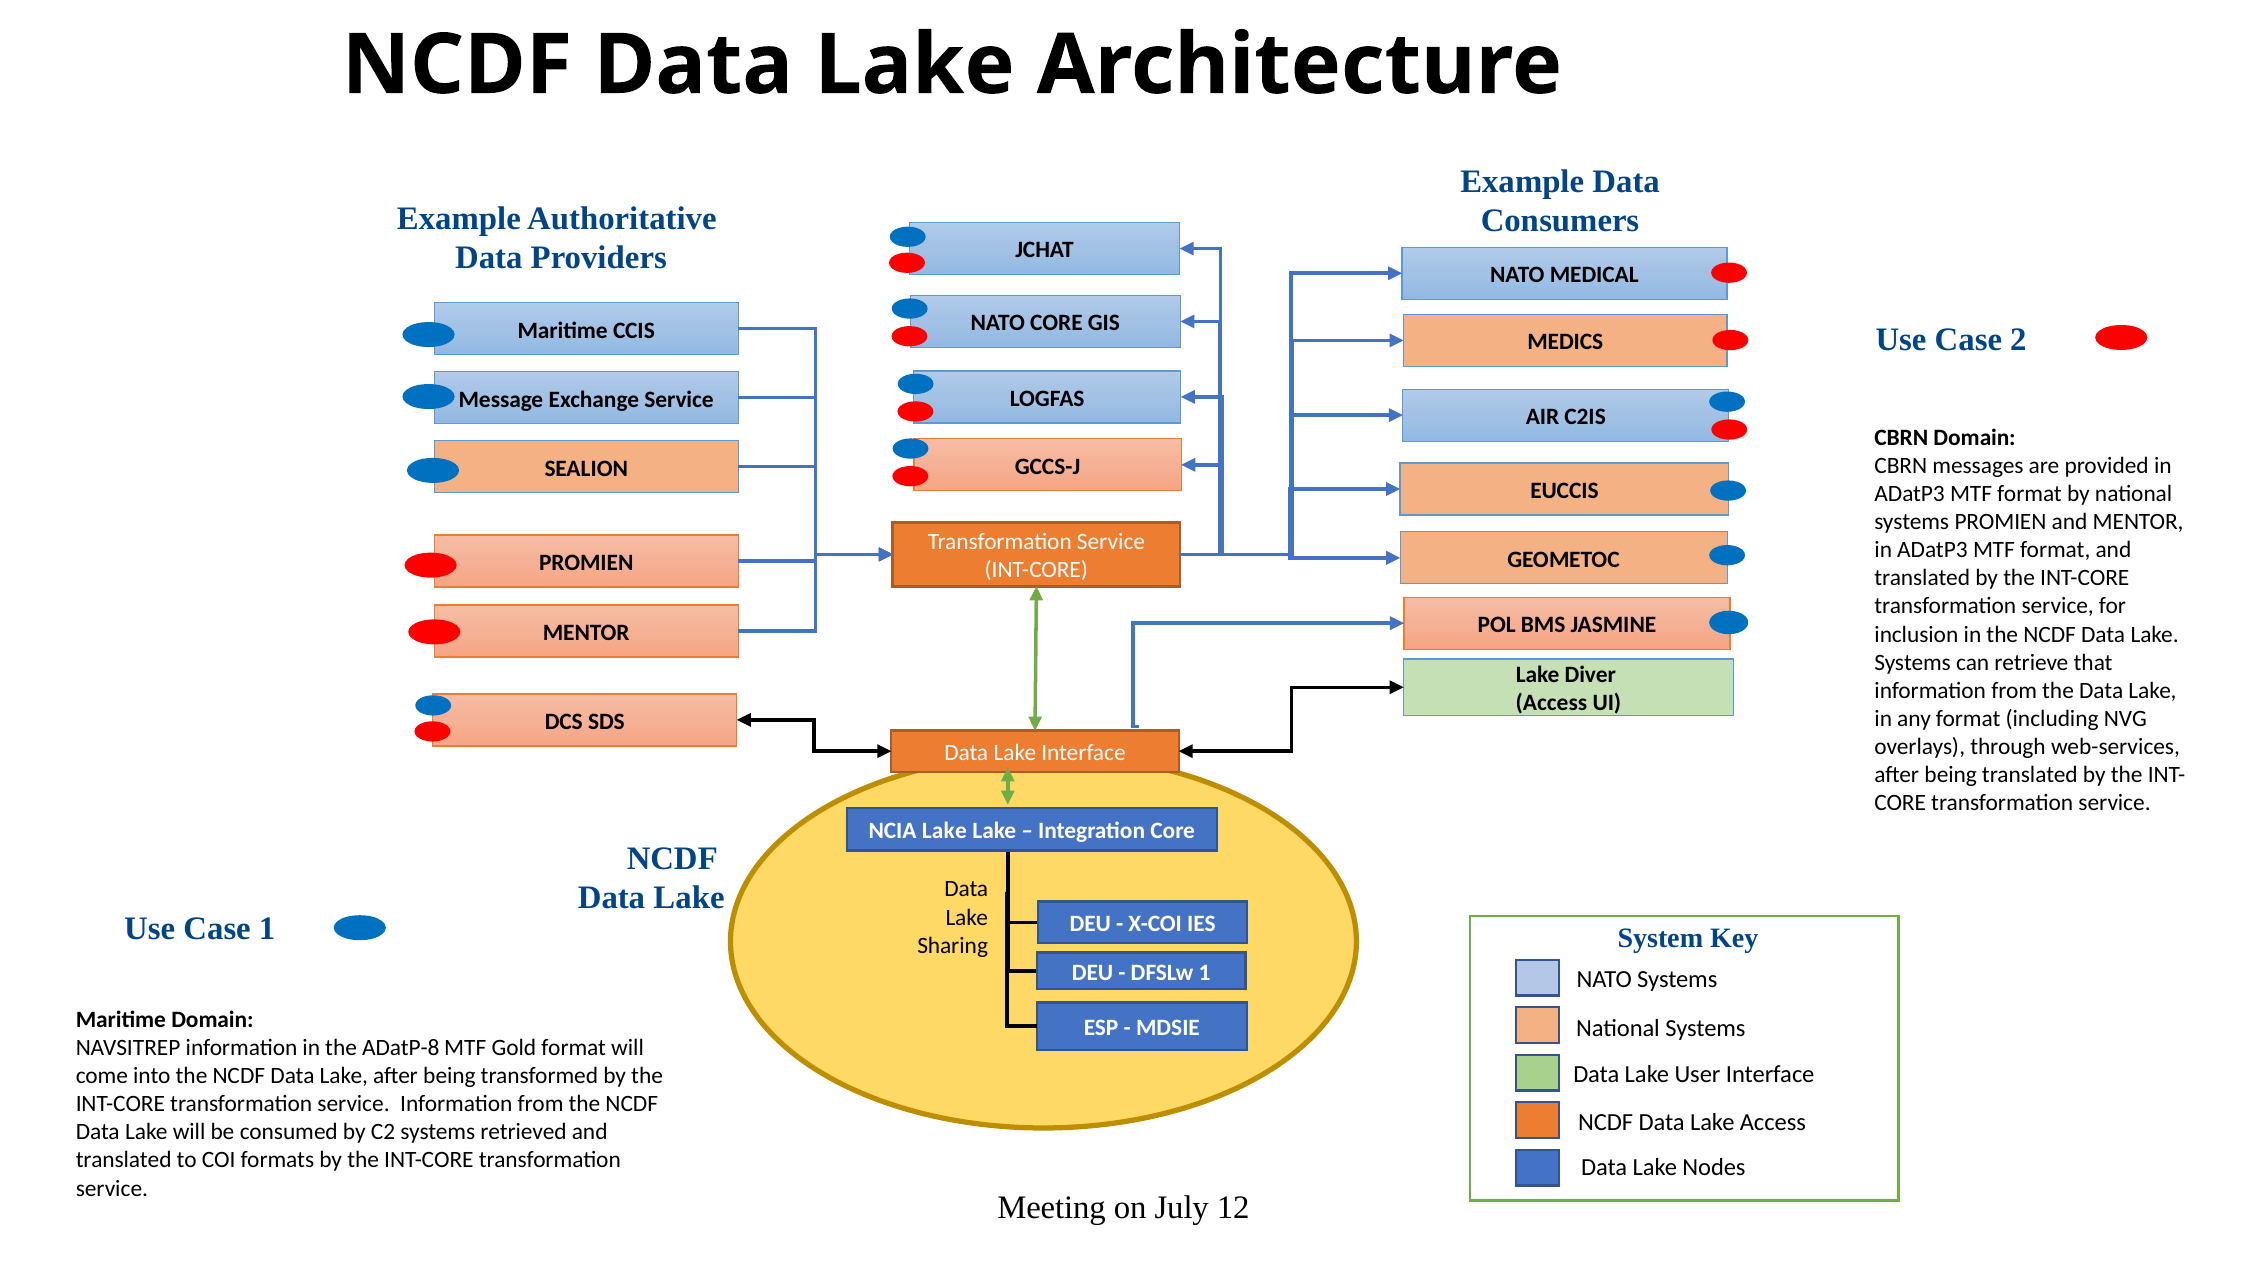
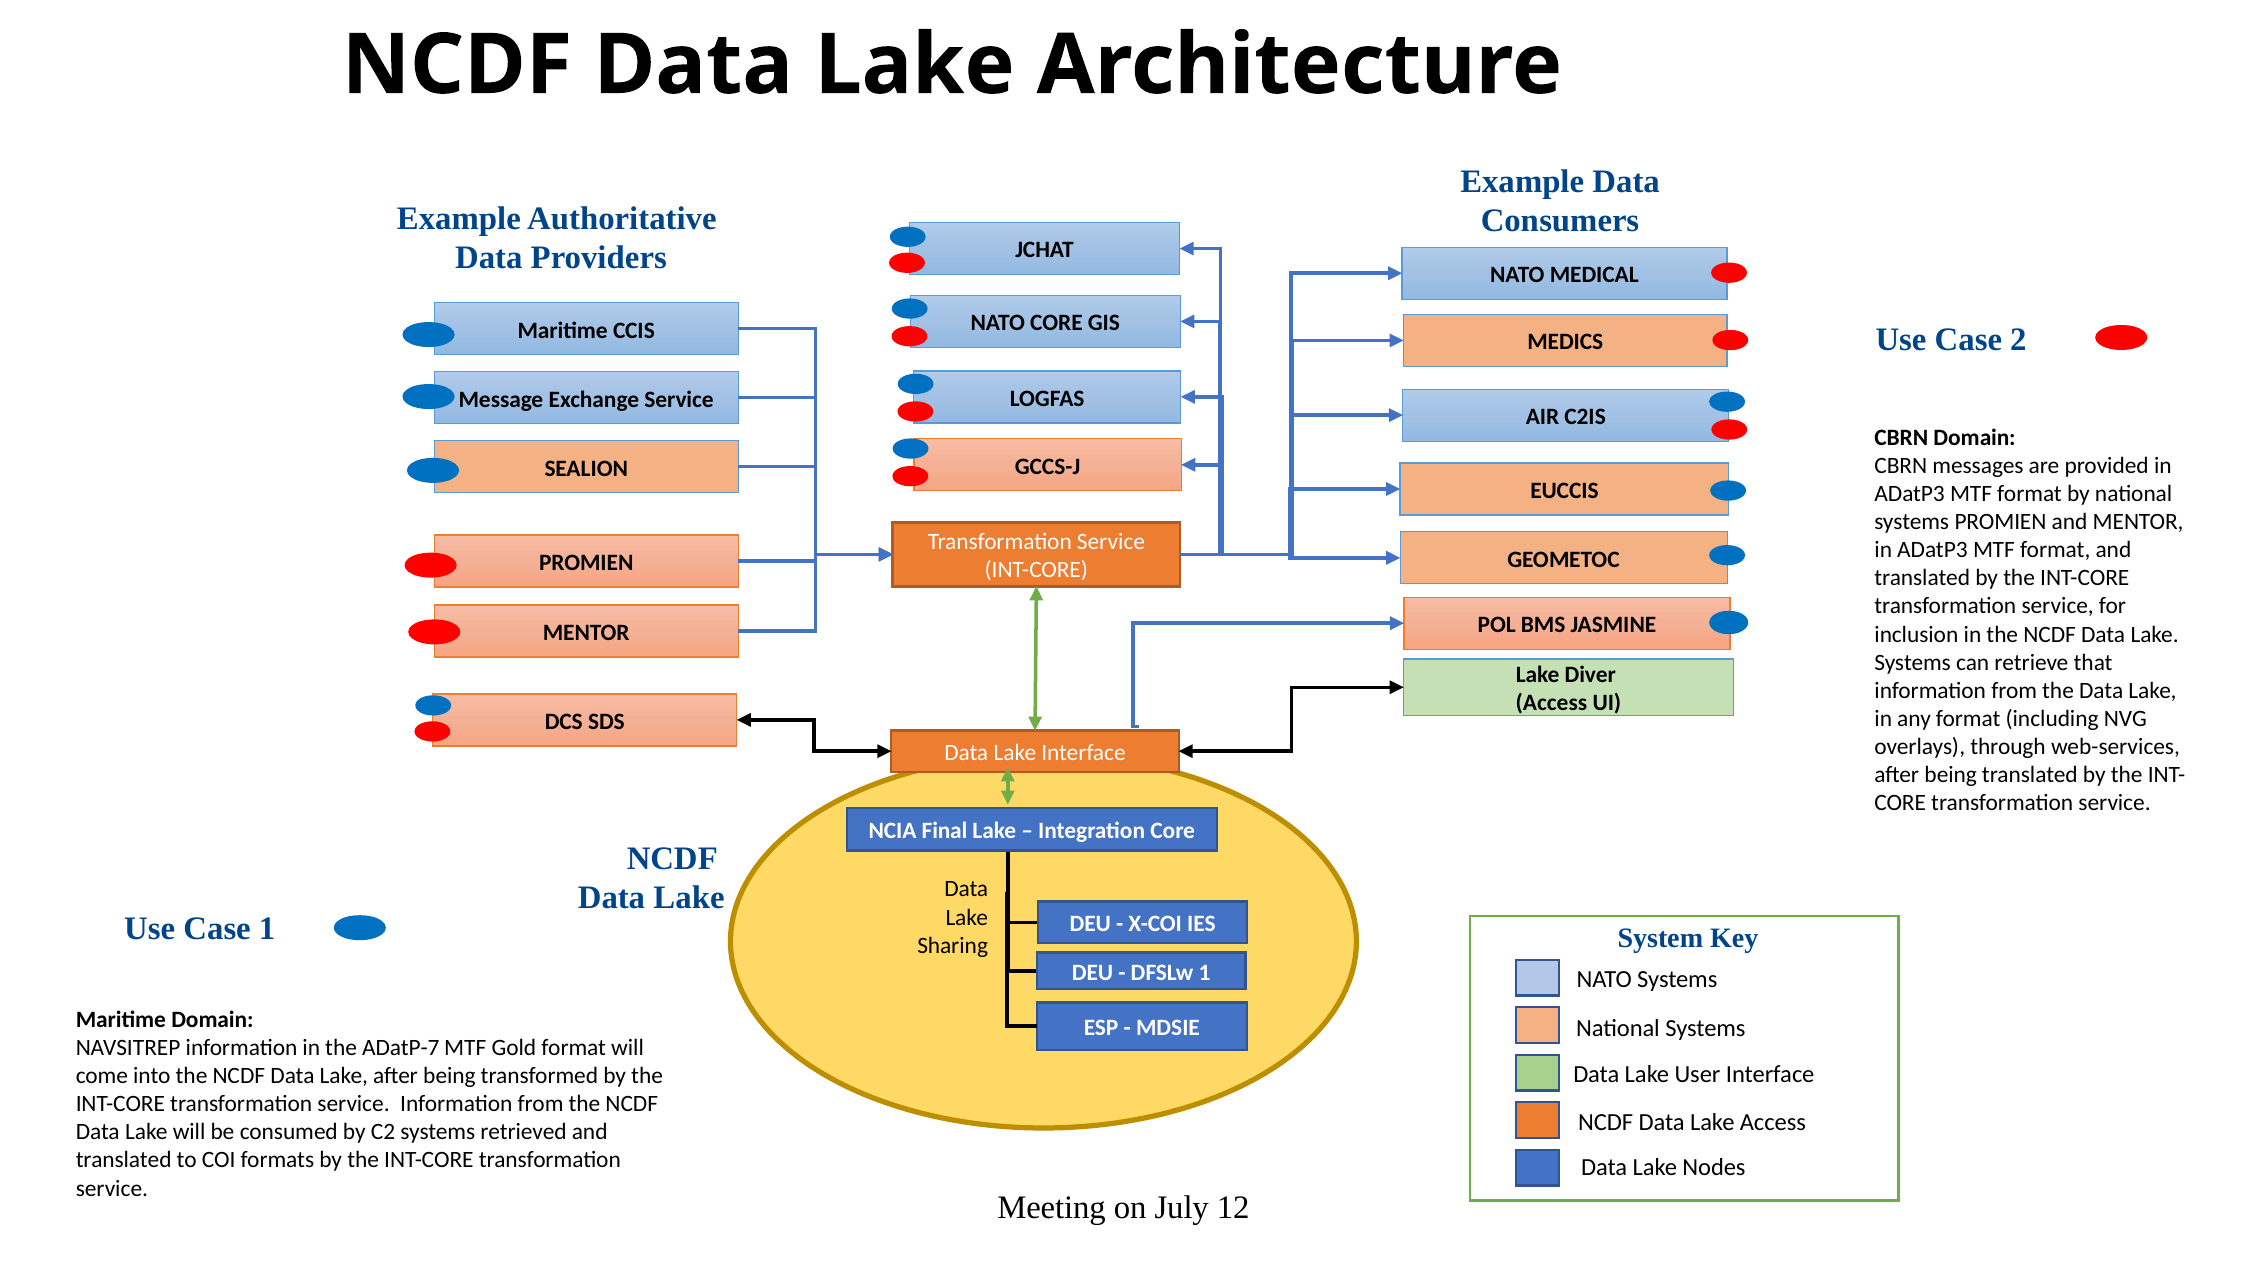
NCIA Lake: Lake -> Final (945, 831)
ADatP-8: ADatP-8 -> ADatP-7 (401, 1048)
